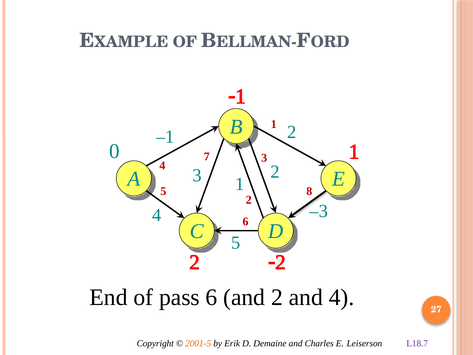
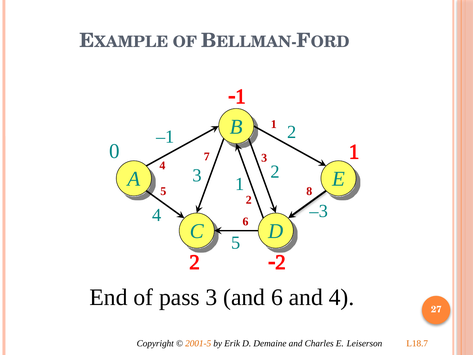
pass 6: 6 -> 3 (211, 297)
and 2: 2 -> 6 (277, 297)
L18.7 colour: purple -> orange (417, 343)
